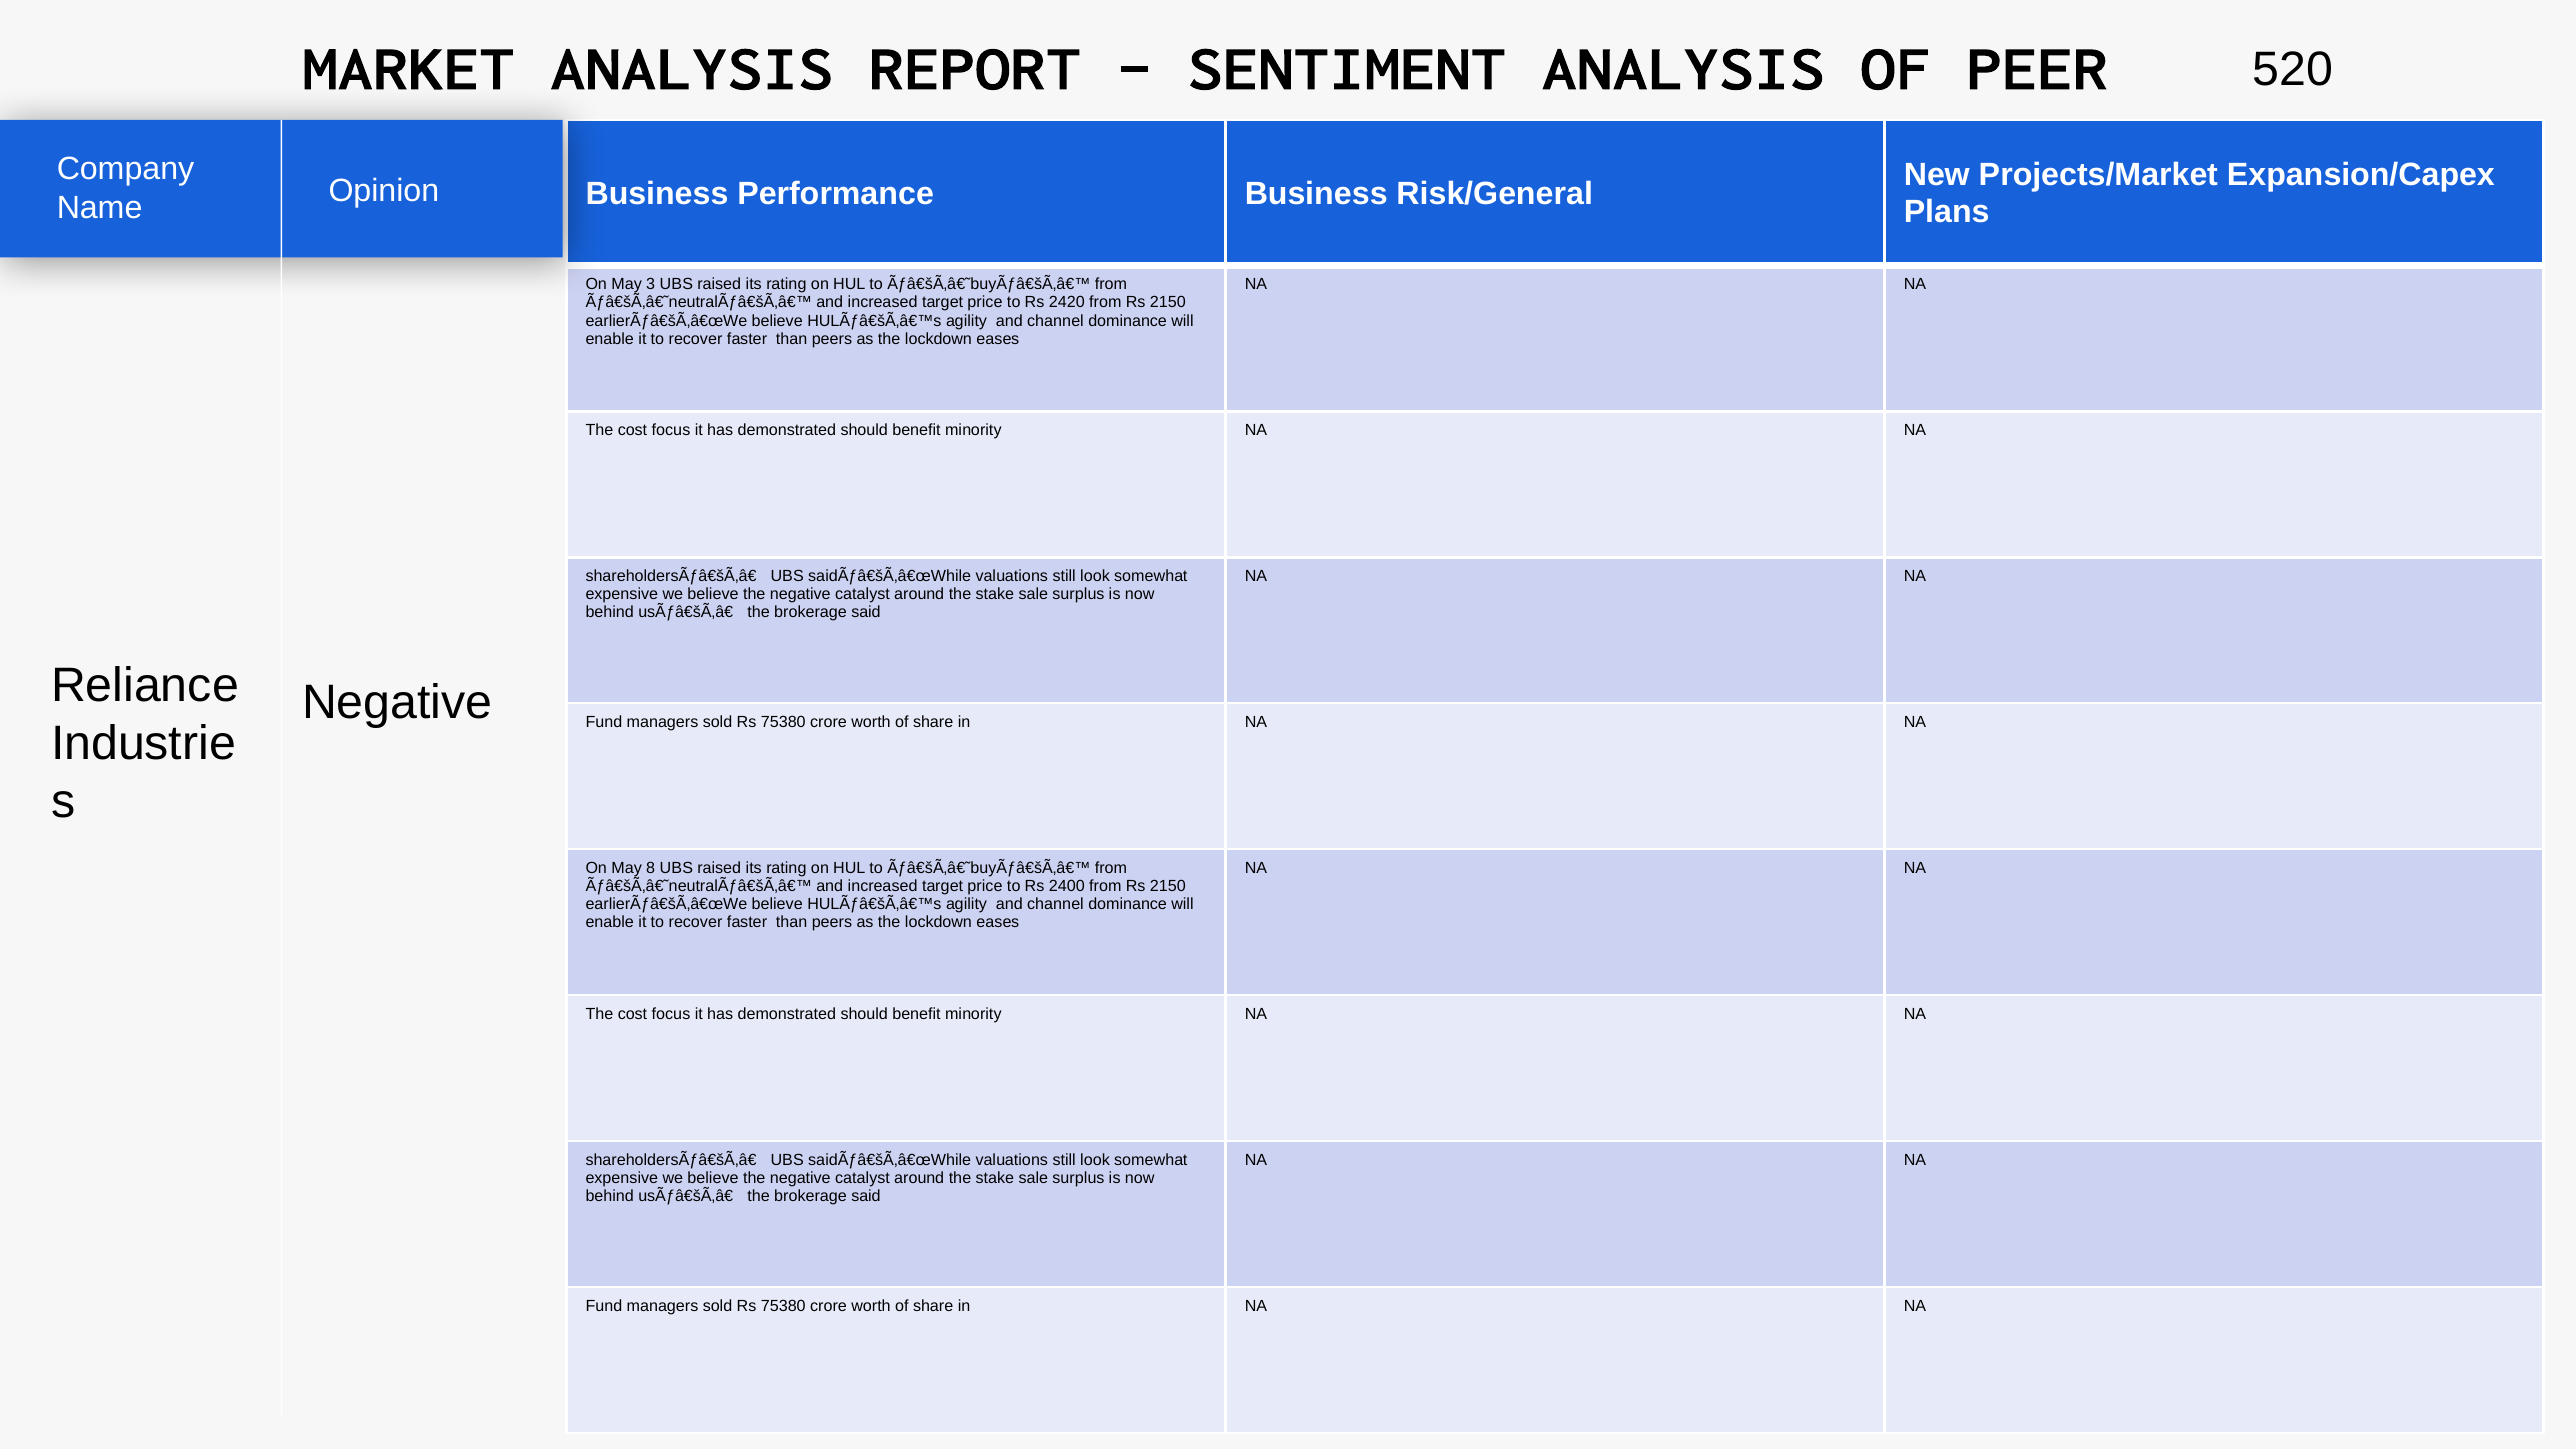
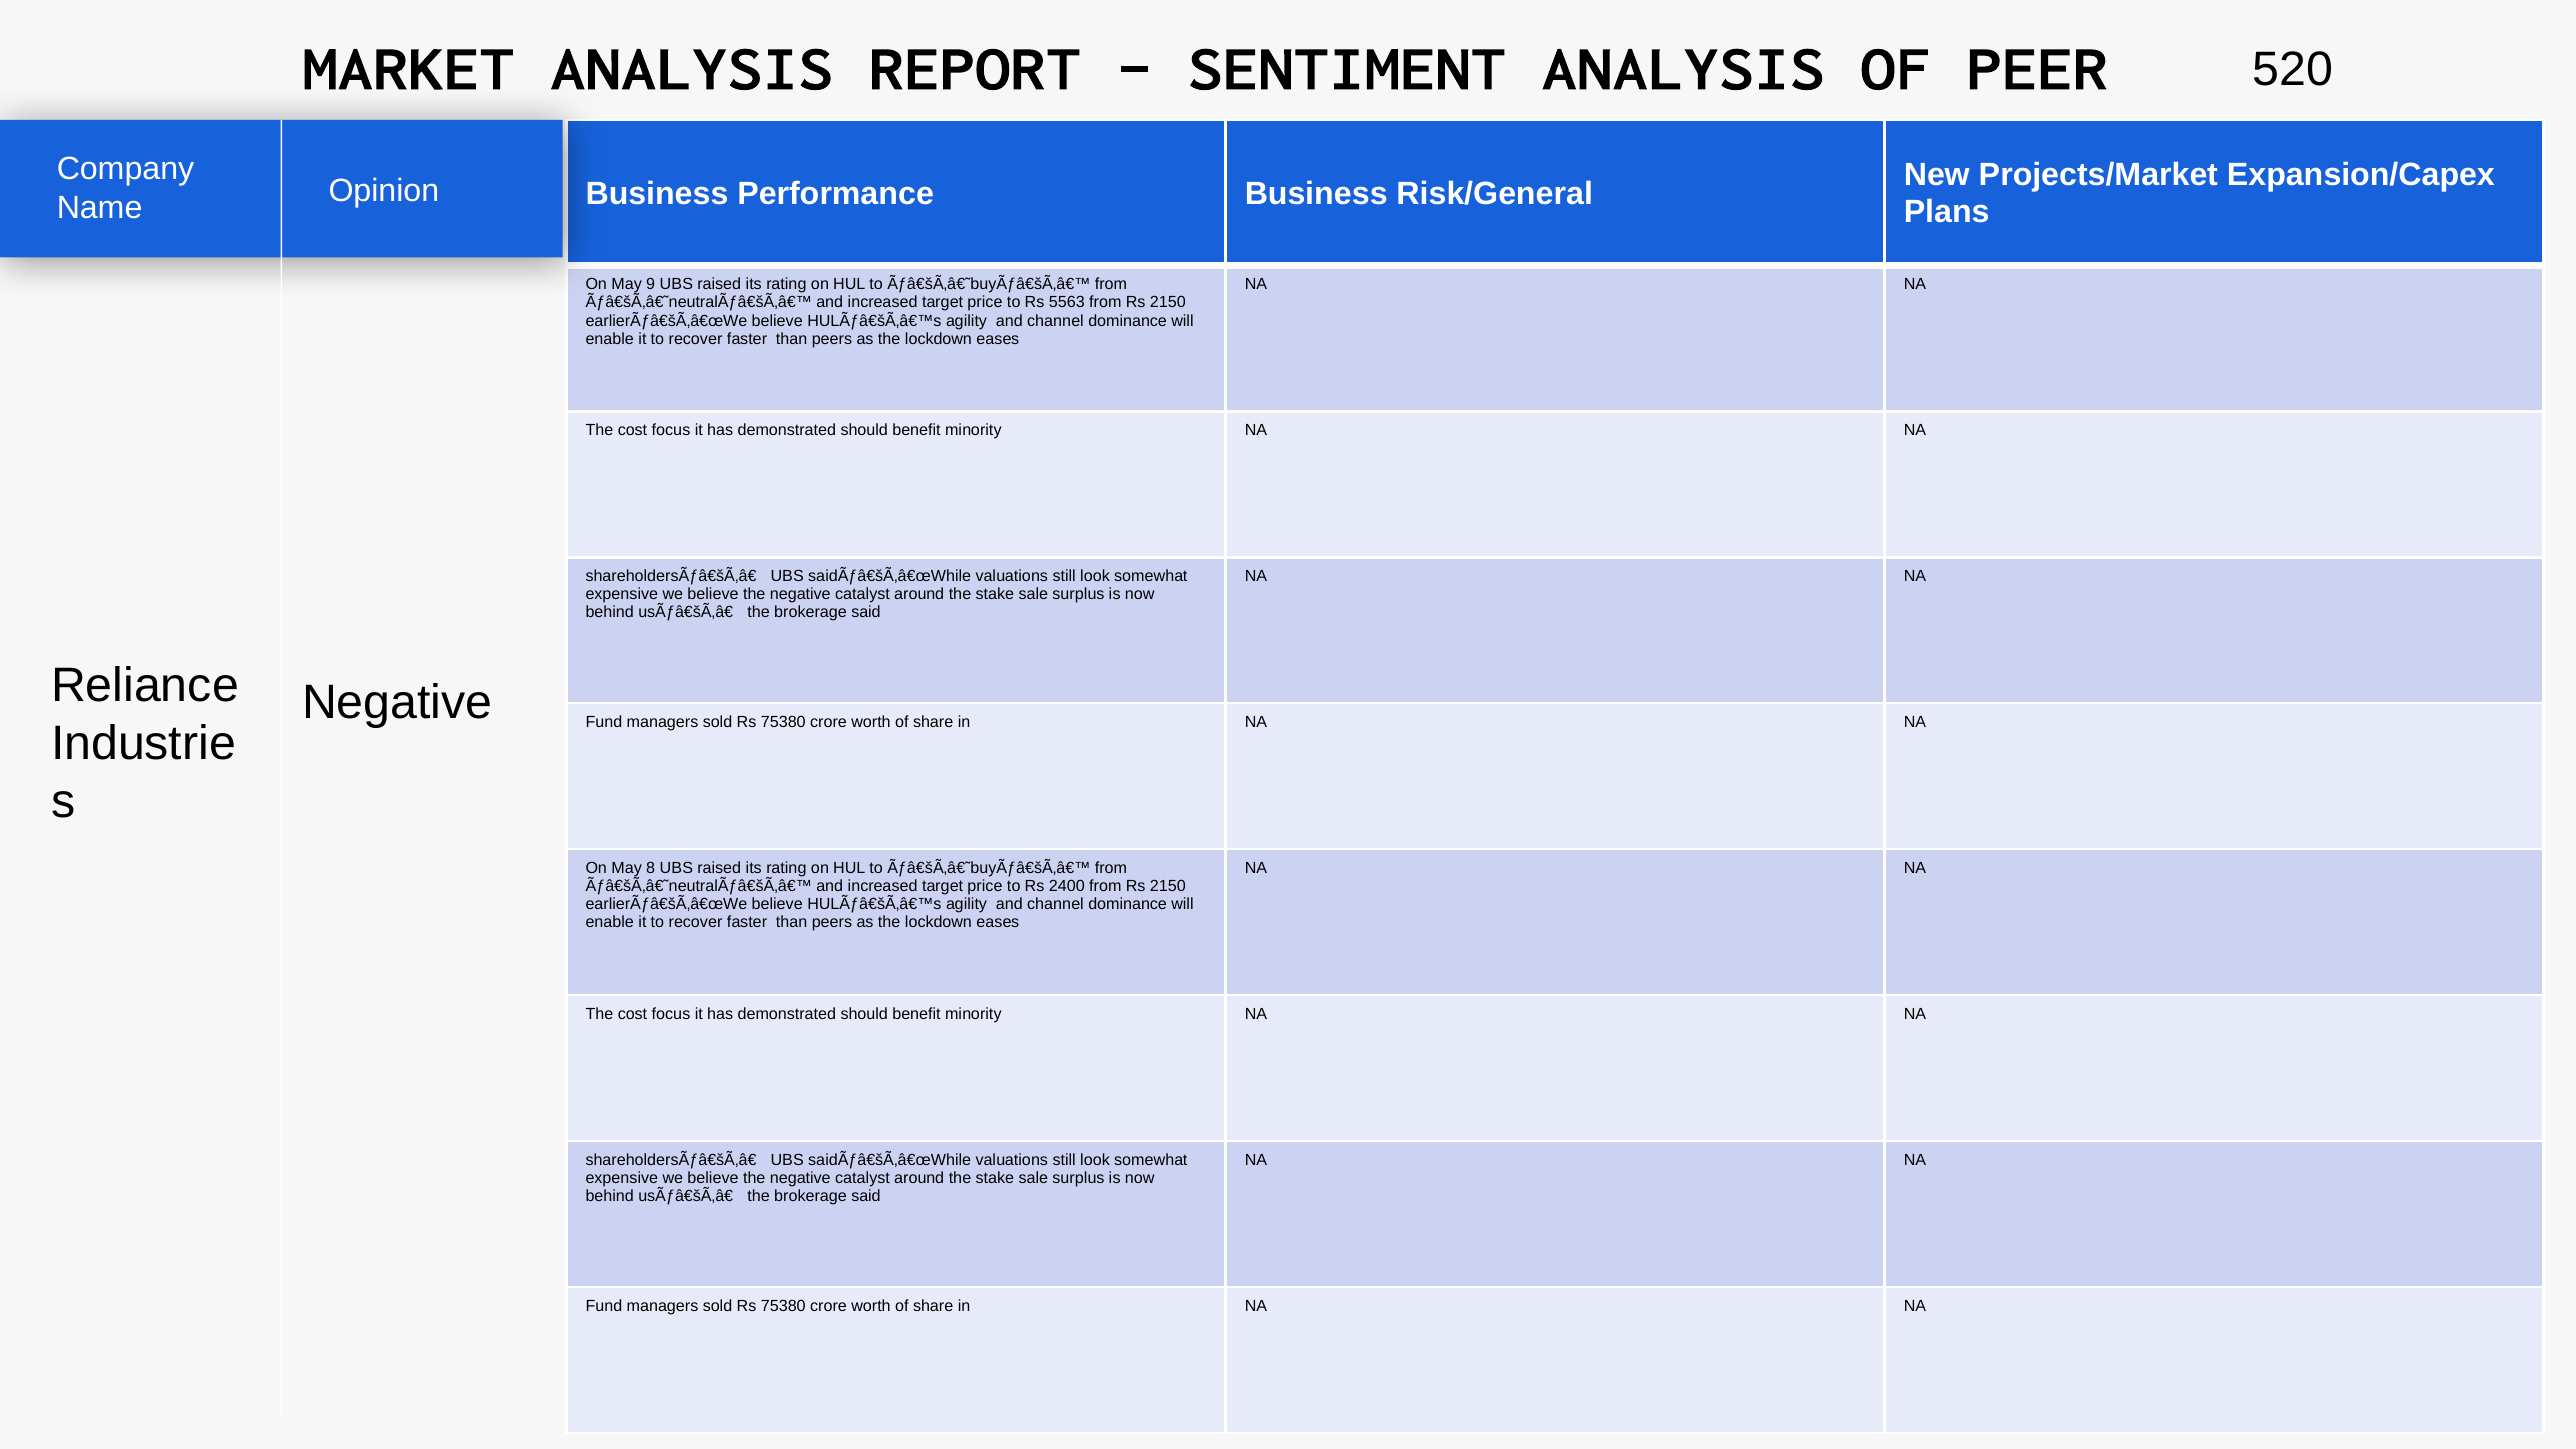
3: 3 -> 9 (651, 285)
2420: 2420 -> 5563 (1067, 303)
